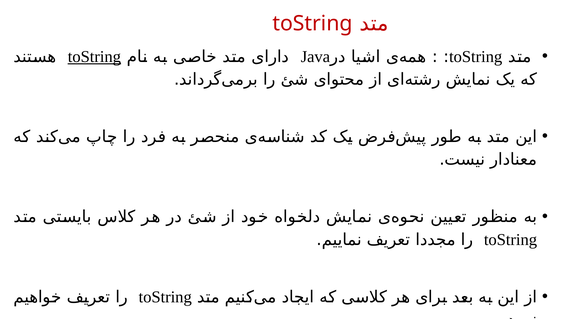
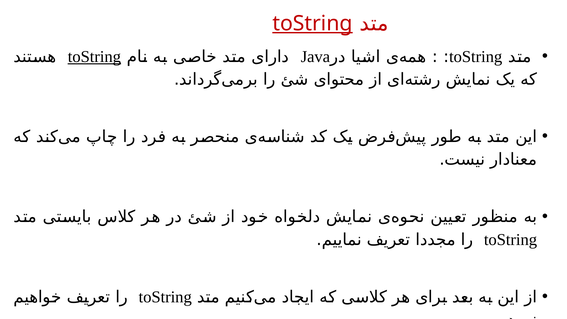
toString underline: none -> present (313, 24)
